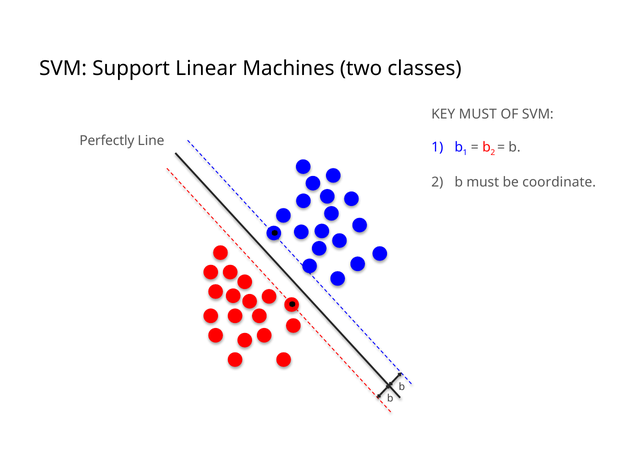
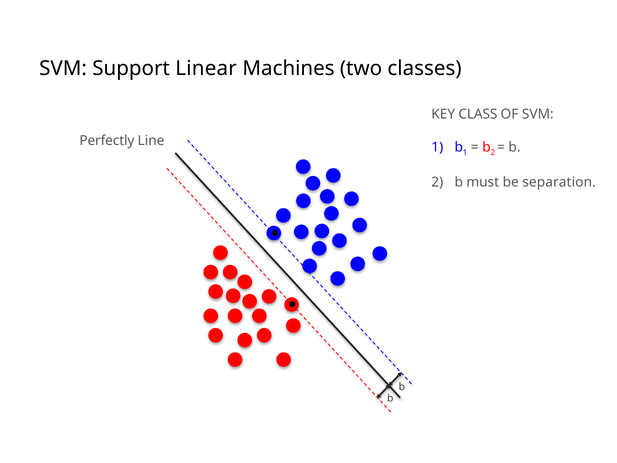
KEY MUST: MUST -> CLASS (478, 114)
coordinate: coordinate -> separation (559, 182)
